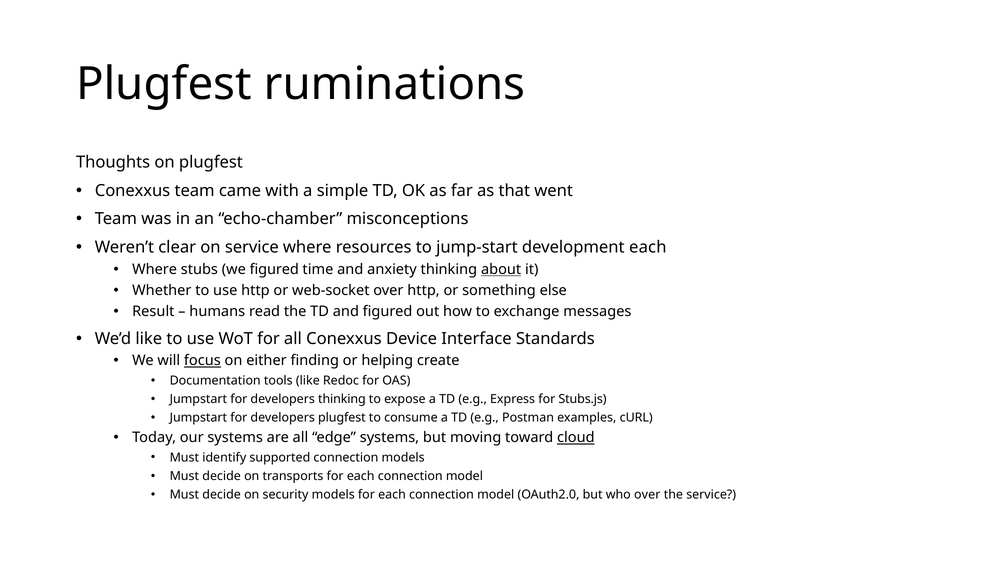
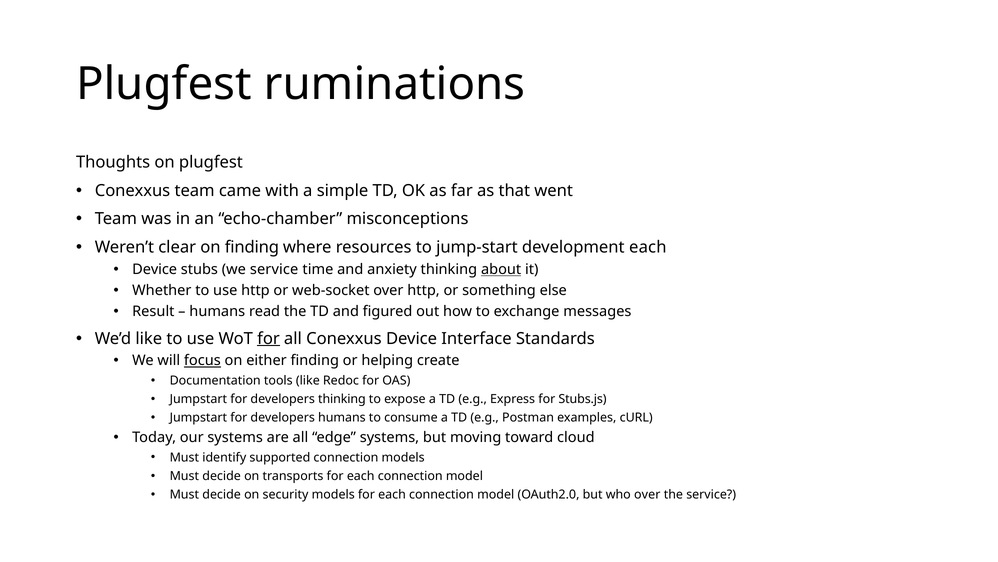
on service: service -> finding (252, 247)
Where: Where -> Device (155, 269)
we figured: figured -> service (274, 269)
for underline: none -> present (269, 338)
developers plugfest: plugfest -> humans (342, 417)
cloud underline: present -> none (576, 437)
